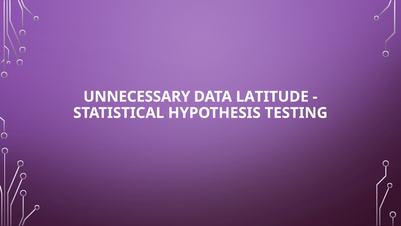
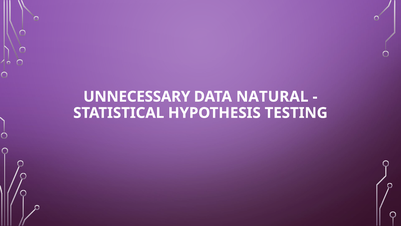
LATITUDE: LATITUDE -> NATURAL (272, 96)
